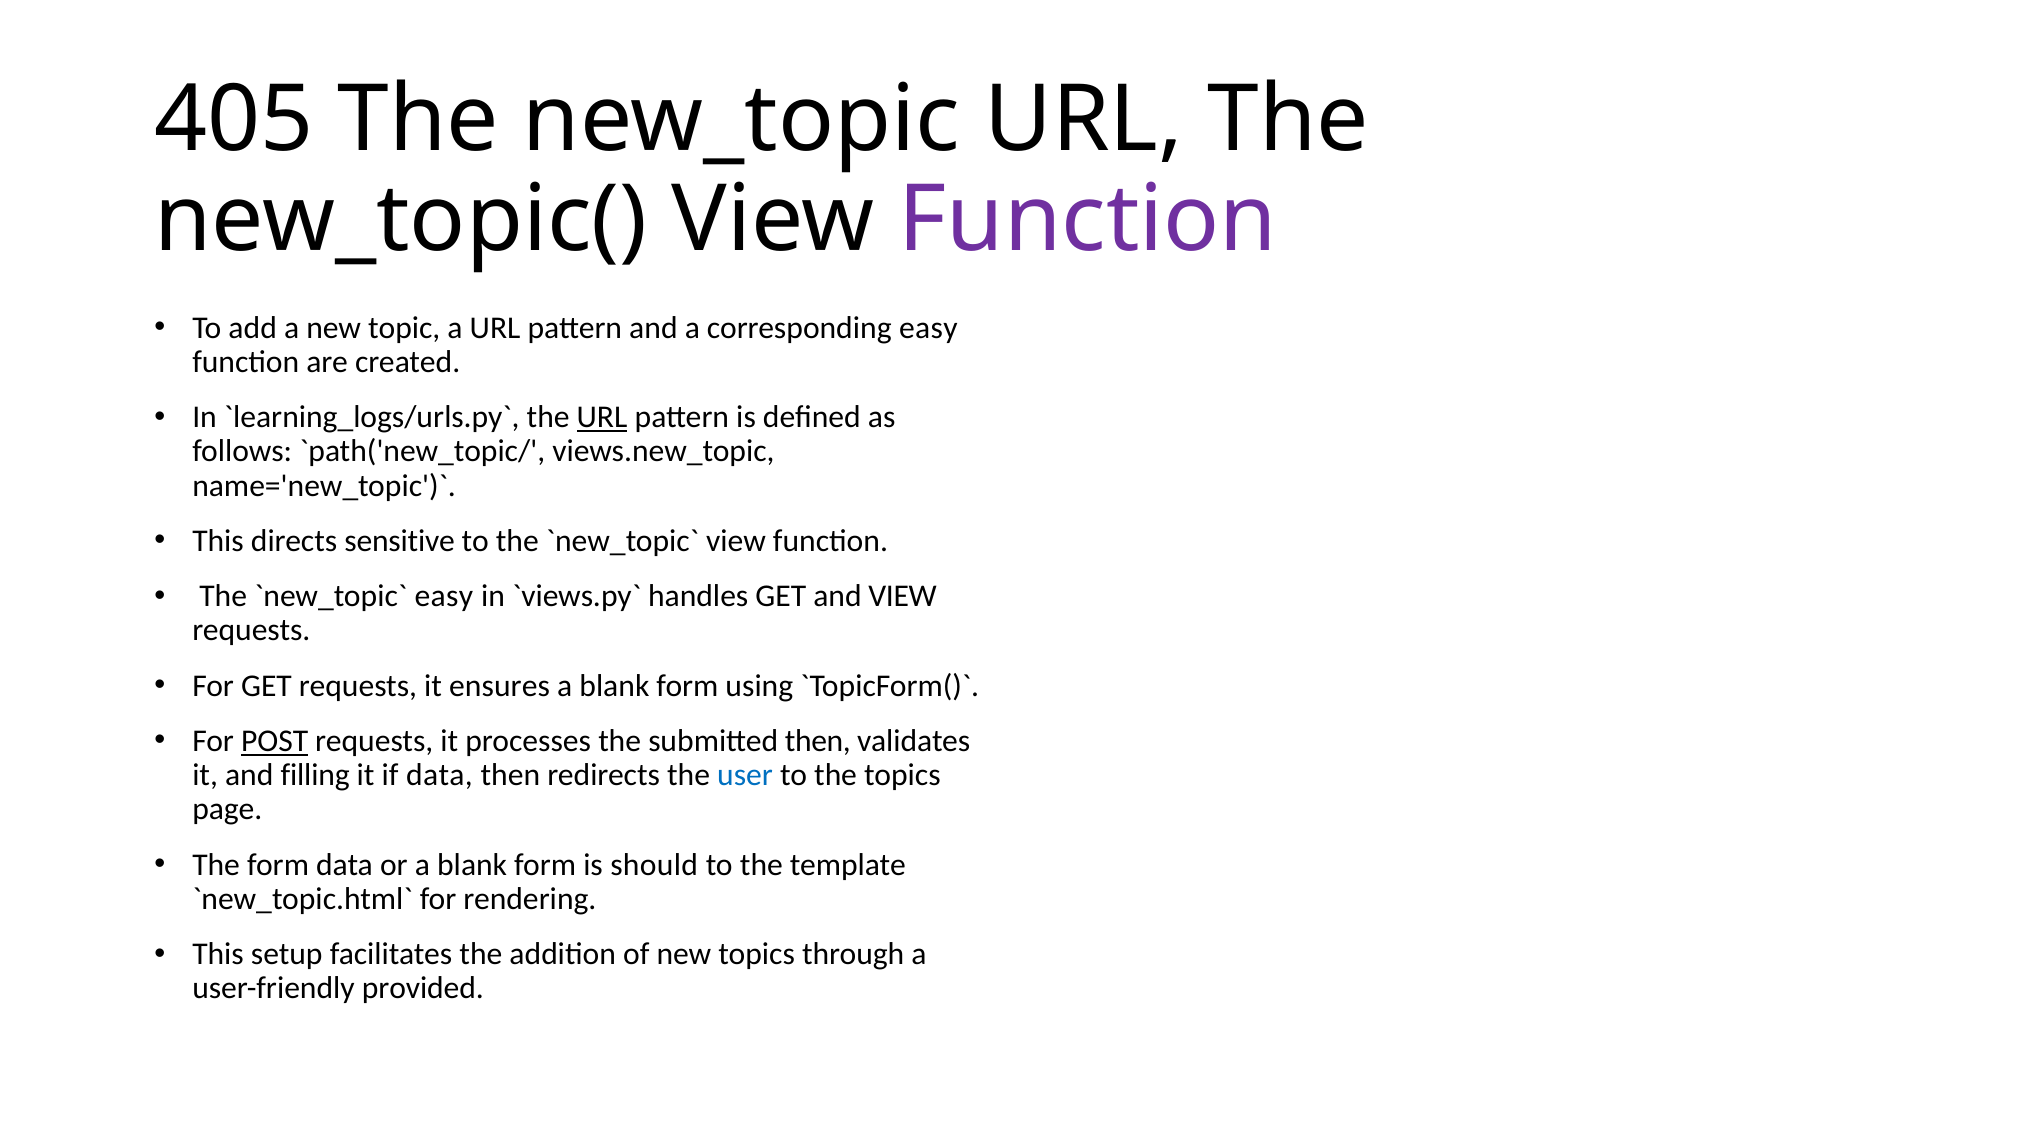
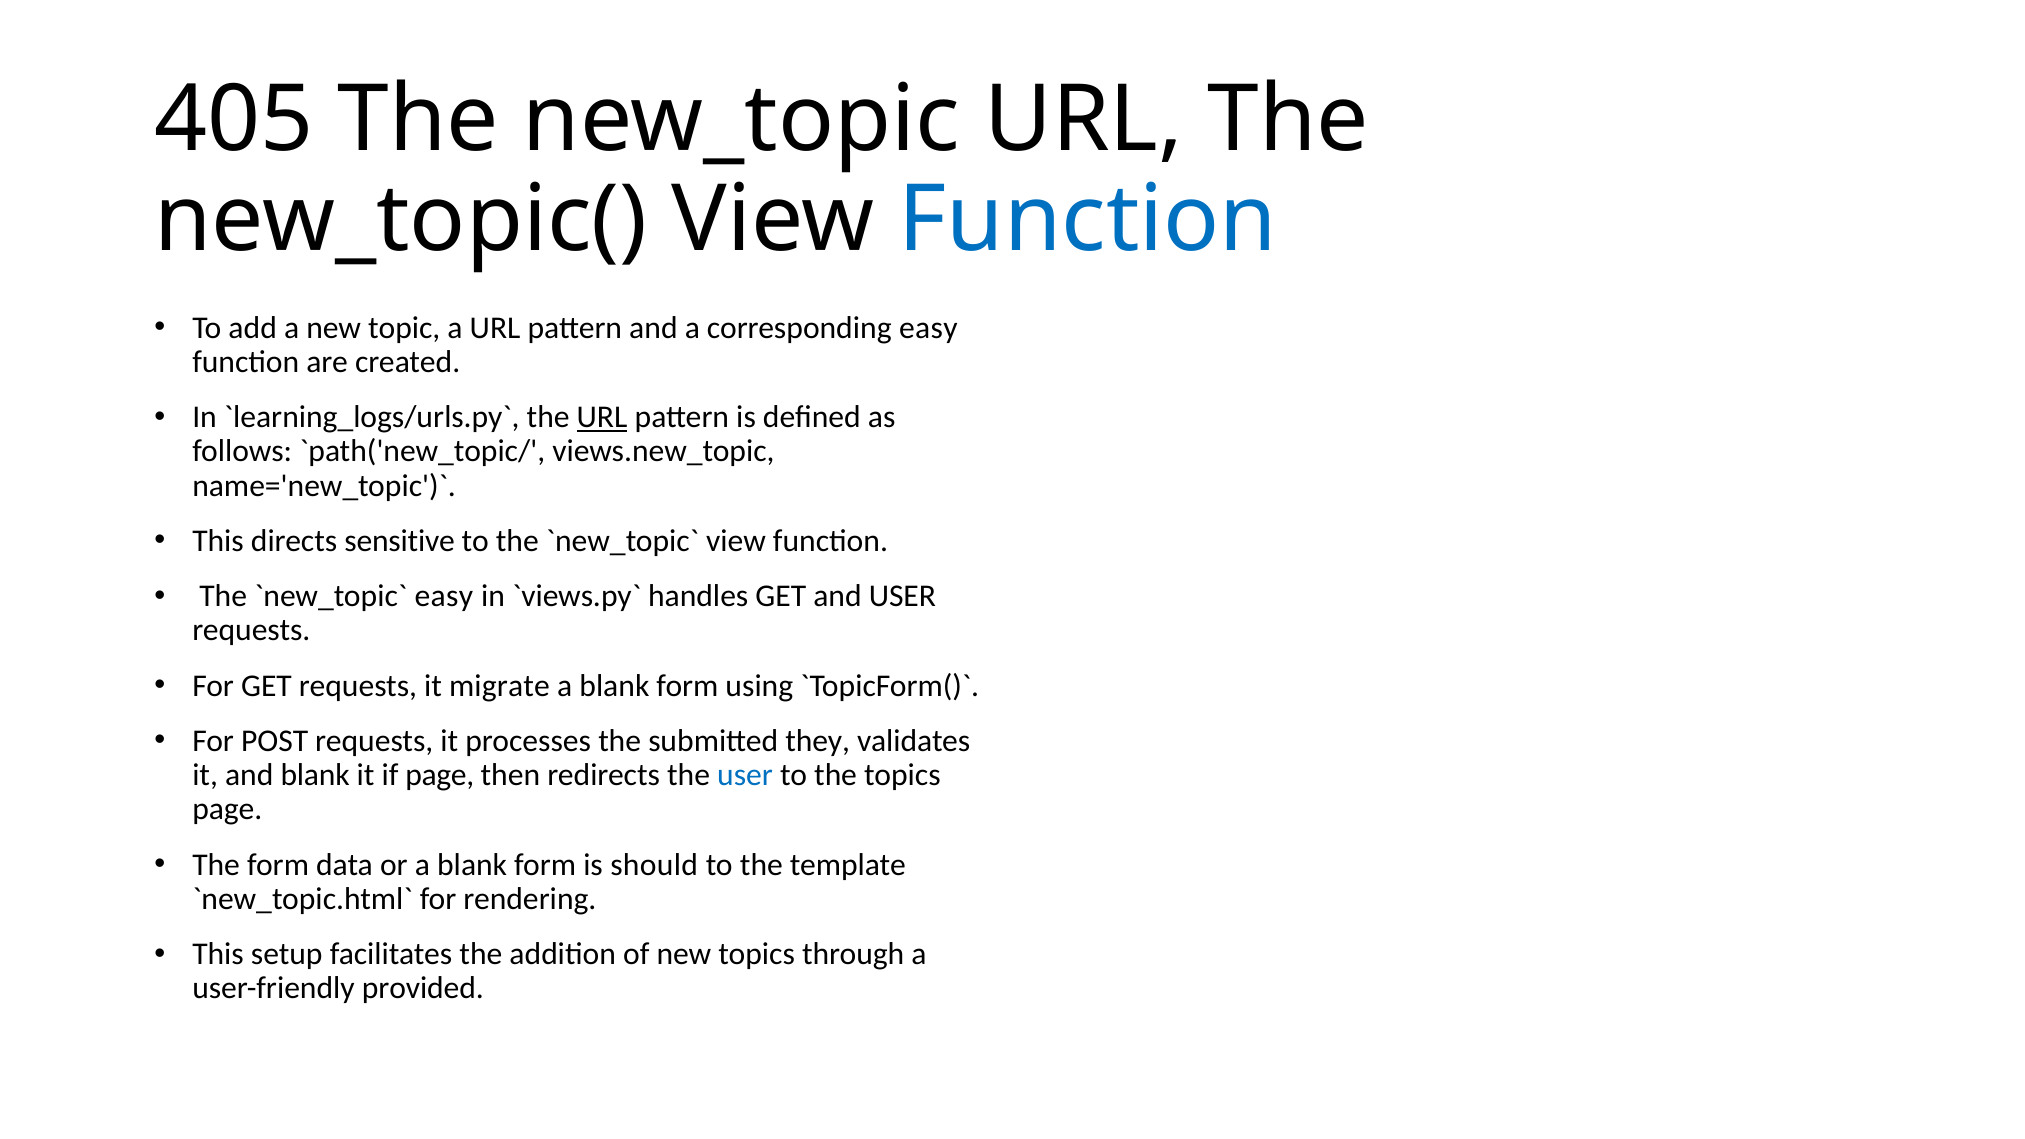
Function colour: purple -> blue (1088, 220)
and VIEW: VIEW -> USER (902, 596)
ensures: ensures -> migrate (499, 686)
POST underline: present -> none (275, 741)
submitted then: then -> they (818, 741)
and filling: filling -> blank (315, 775)
if data: data -> page (440, 775)
